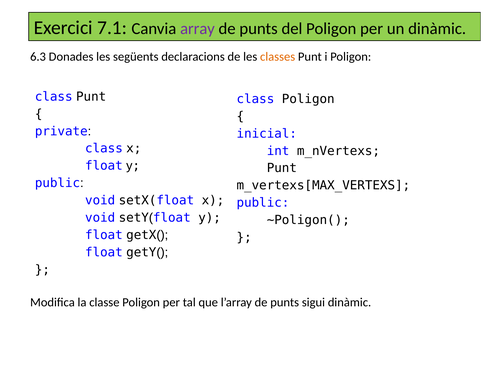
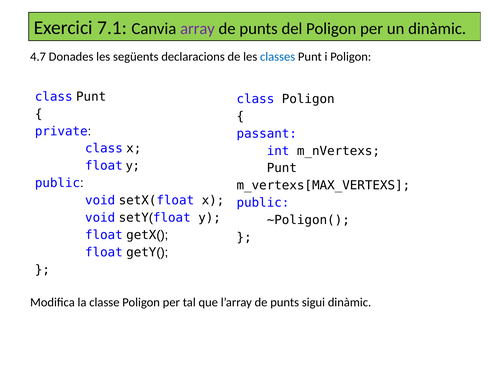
6.3: 6.3 -> 4.7 (38, 57)
classes colour: orange -> blue (278, 57)
inicial: inicial -> passant (267, 134)
